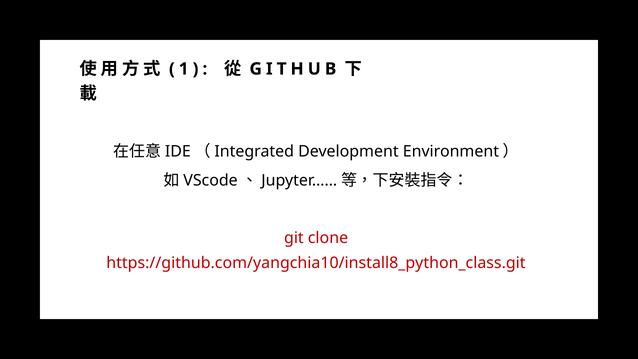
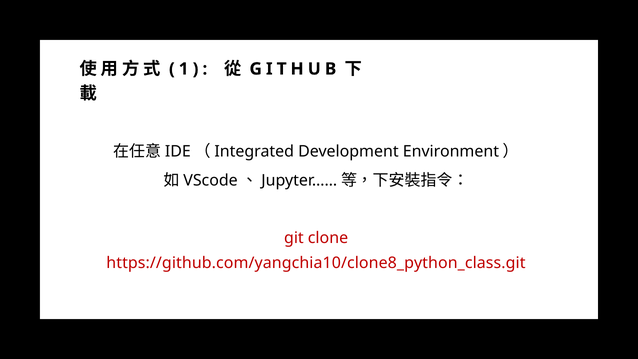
https://github.com/yangchia10/install8_python_class.git: https://github.com/yangchia10/install8_python_class.git -> https://github.com/yangchia10/clone8_python_class.git (316, 263)
